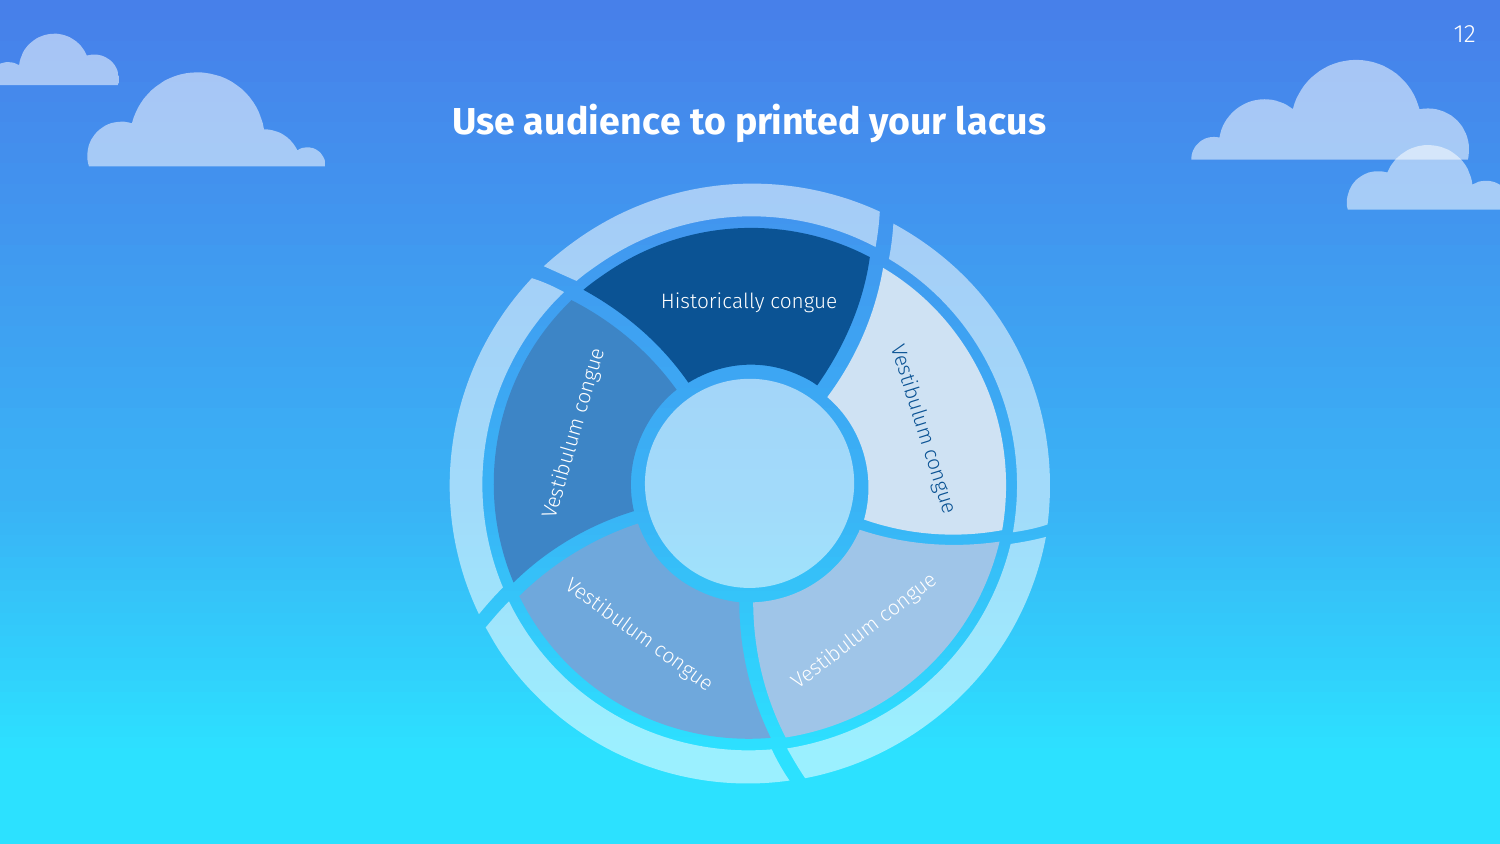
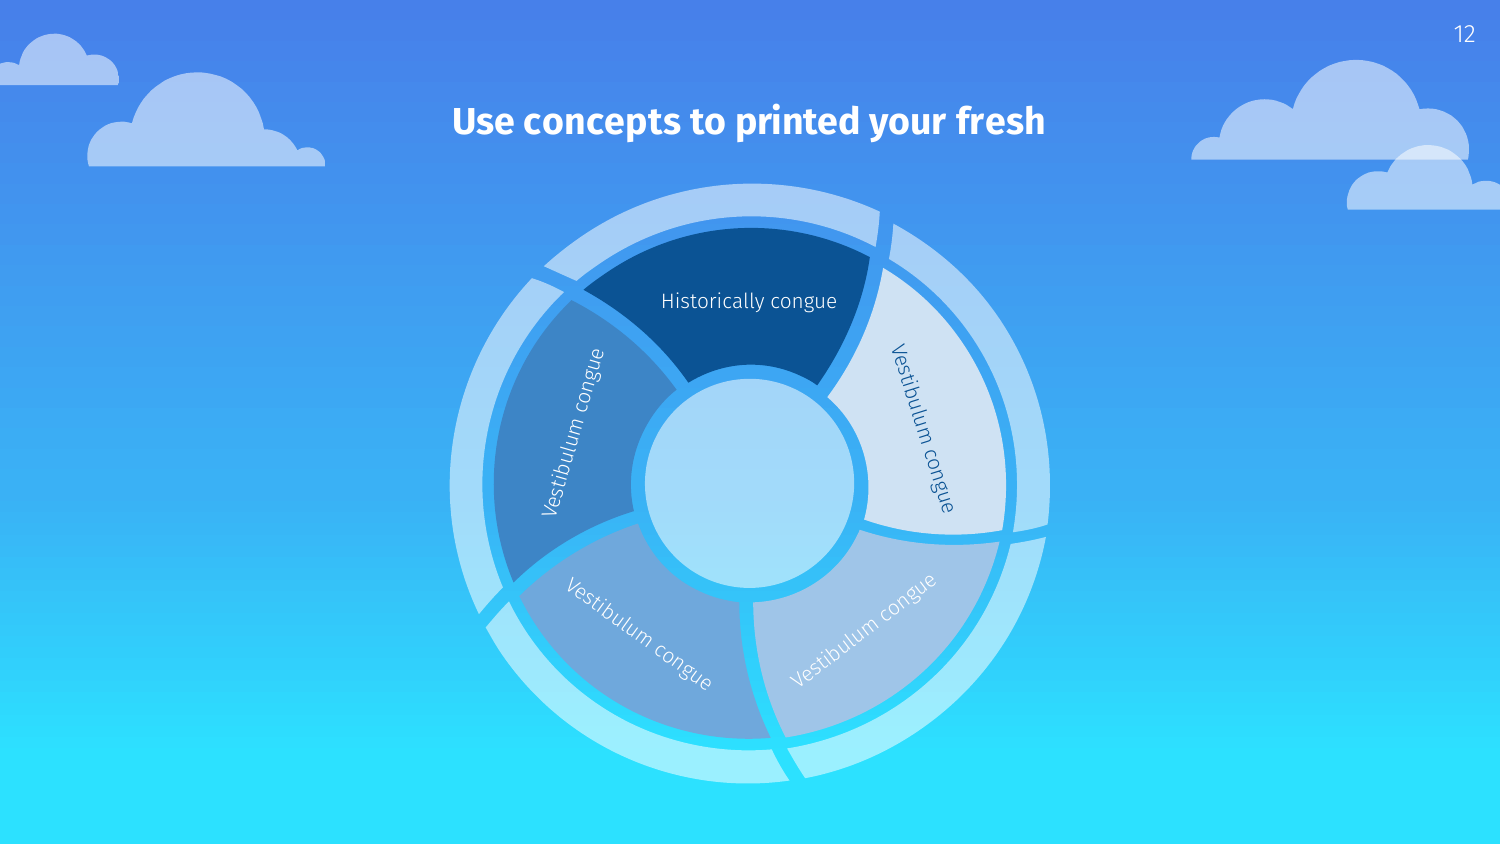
audience: audience -> concepts (603, 122)
lacus: lacus -> fresh (1001, 122)
